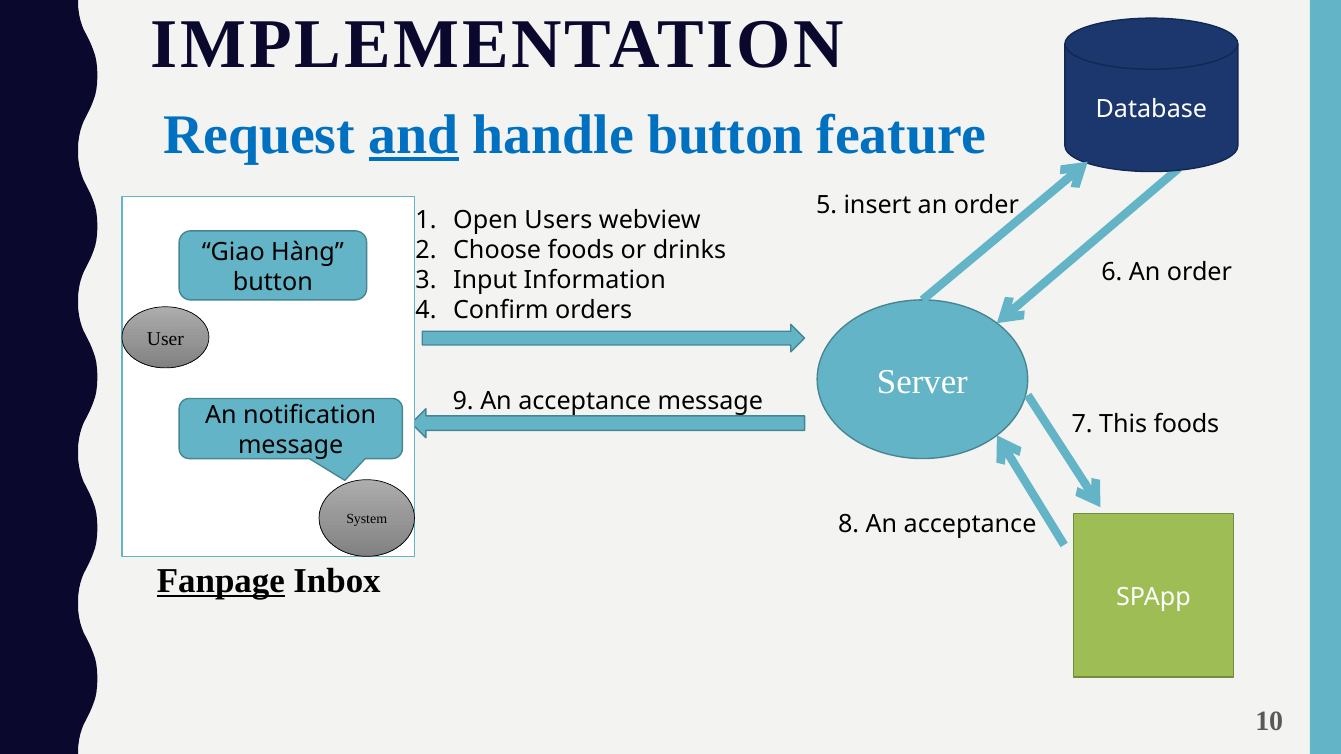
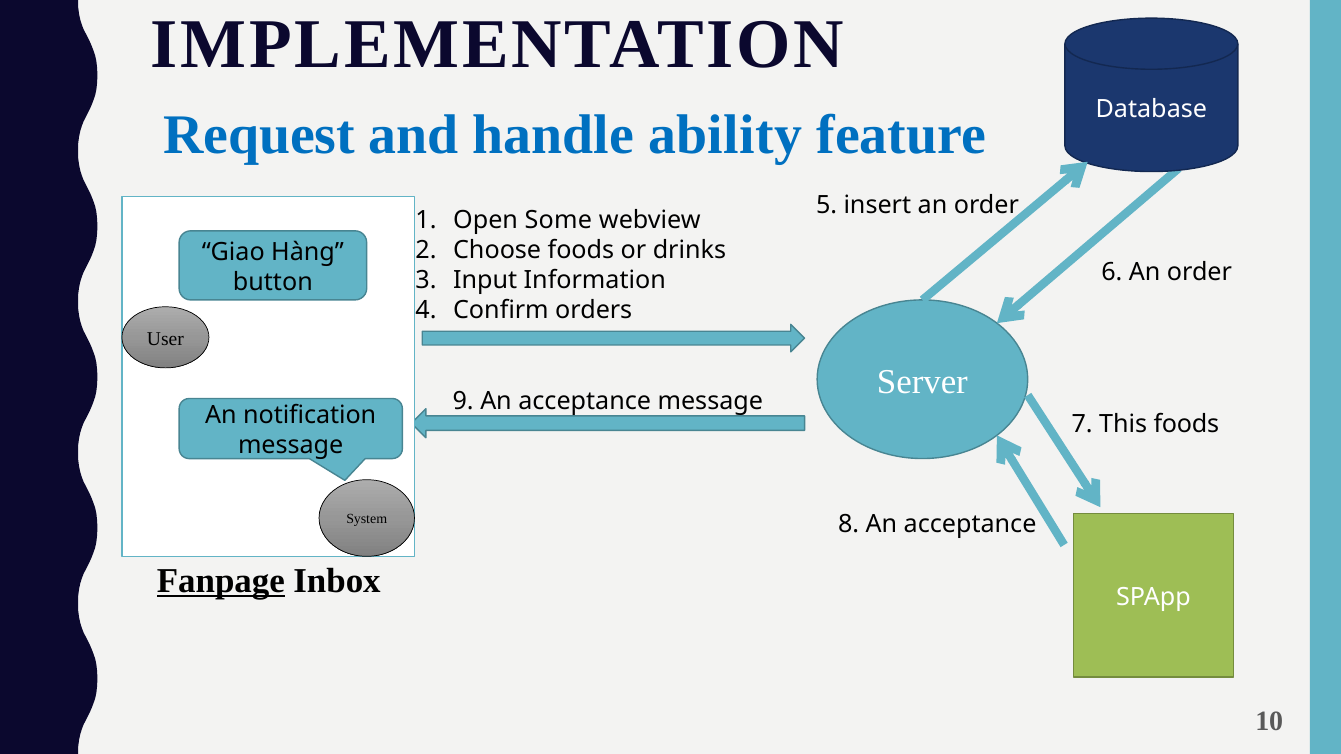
and underline: present -> none (414, 135)
handle button: button -> ability (725, 135)
Users: Users -> Some (558, 220)
